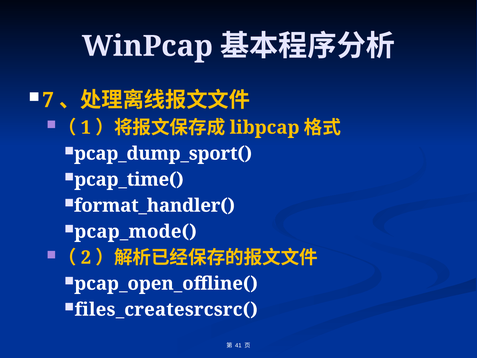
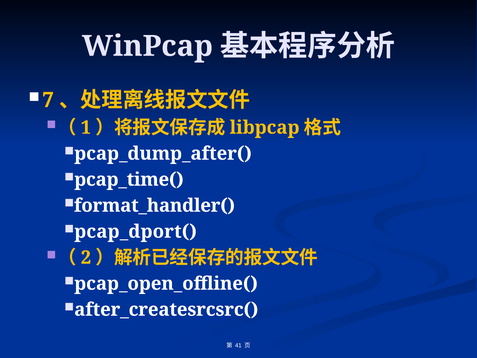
pcap_dump_sport(: pcap_dump_sport( -> pcap_dump_after( (163, 153)
pcap_mode(: pcap_mode( -> pcap_dport( (136, 231)
files_createsrcsrc(: files_createsrcsrc( -> after_createsrcsrc( (166, 309)
